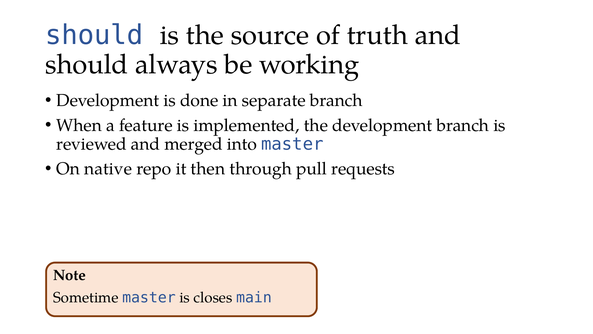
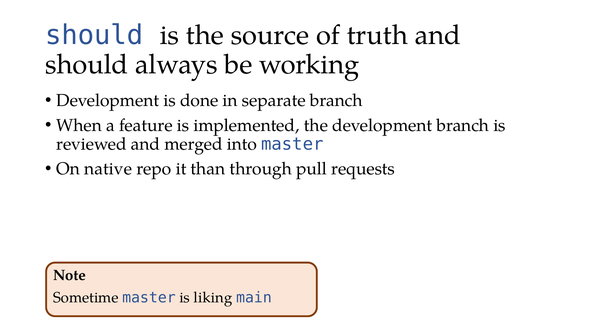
then: then -> than (208, 169)
closes: closes -> liking (213, 297)
